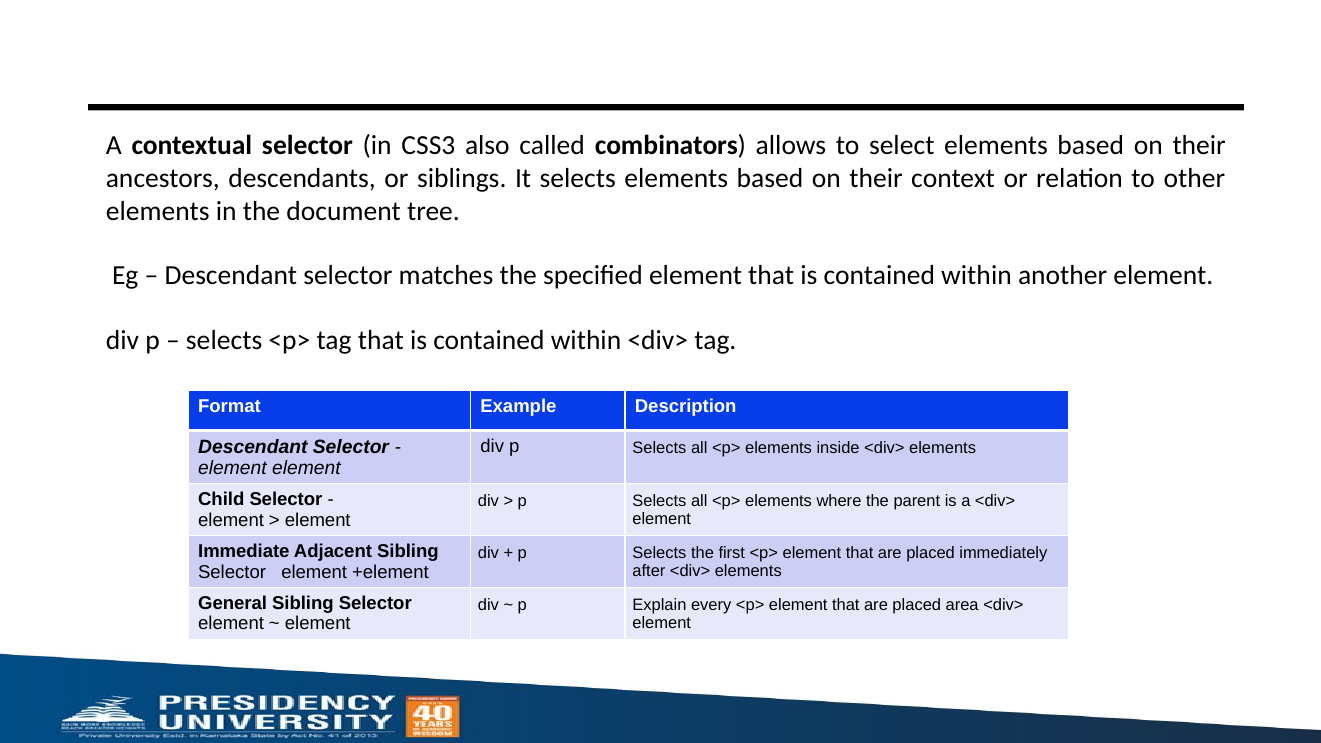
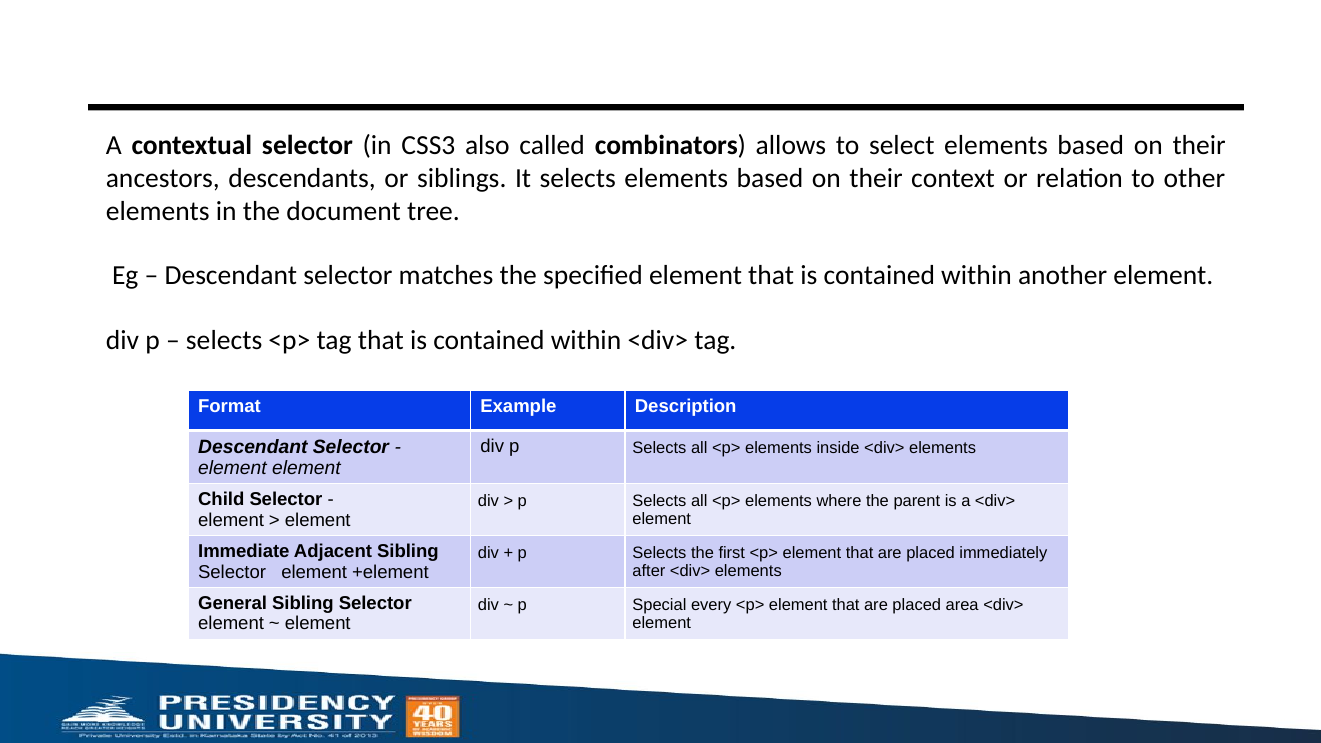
Explain: Explain -> Special (659, 605)
